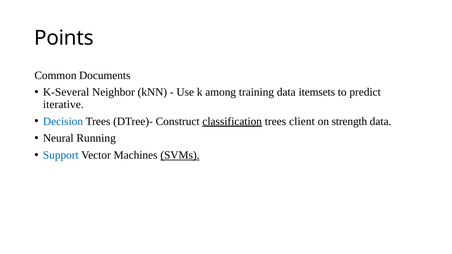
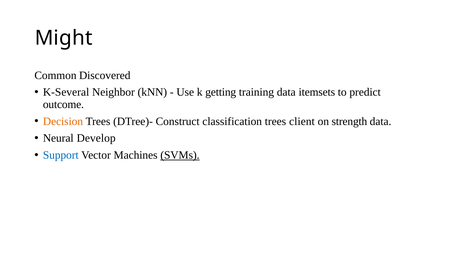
Points: Points -> Might (64, 38)
Documents: Documents -> Discovered (105, 75)
among: among -> getting (221, 92)
iterative: iterative -> outcome (63, 105)
Decision colour: blue -> orange (63, 121)
classification underline: present -> none (232, 121)
Running: Running -> Develop (96, 138)
